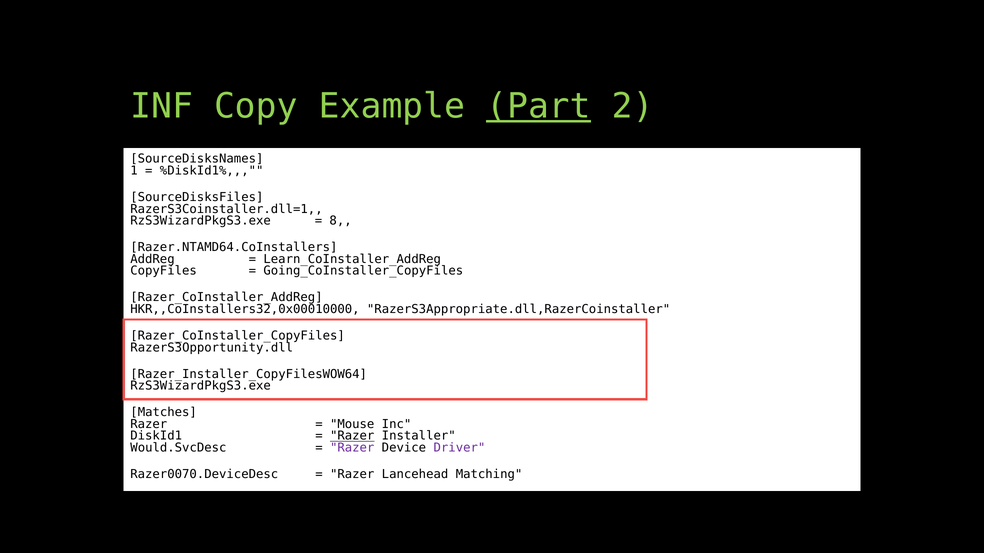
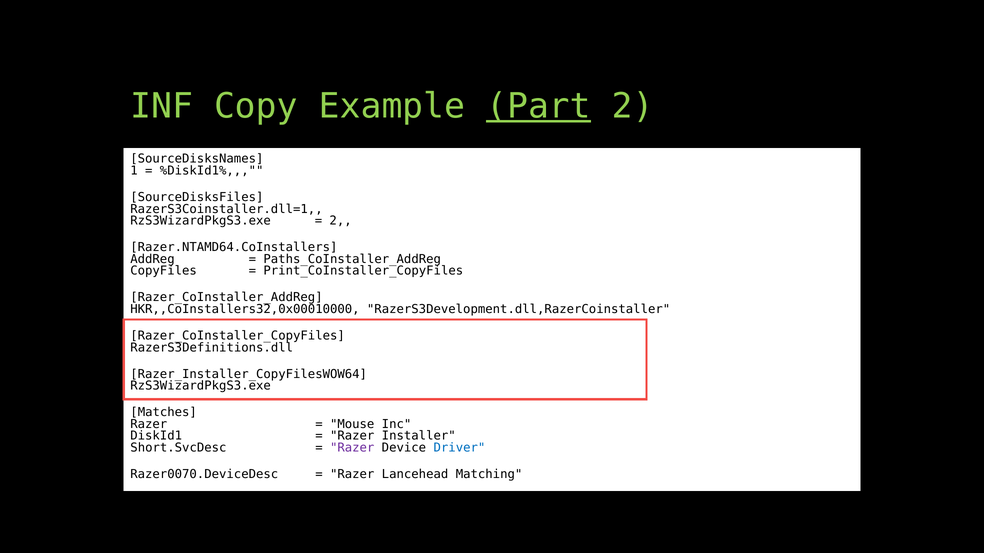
8: 8 -> 2 (341, 221)
Learn_CoInstaller_AddReg: Learn_CoInstaller_AddReg -> Paths_CoInstaller_AddReg (352, 259)
Going_CoInstaller_CopyFiles: Going_CoInstaller_CopyFiles -> Print_CoInstaller_CopyFiles (363, 271)
RazerS3Appropriate.dll,RazerCoinstaller: RazerS3Appropriate.dll,RazerCoinstaller -> RazerS3Development.dll,RazerCoinstaller (519, 309)
RazerS3Opportunity.dll: RazerS3Opportunity.dll -> RazerS3Definitions.dll (212, 348)
Razer underline: present -> none (352, 436)
Would.SvcDesc: Would.SvcDesc -> Short.SvcDesc (178, 448)
Driver colour: purple -> blue (459, 448)
